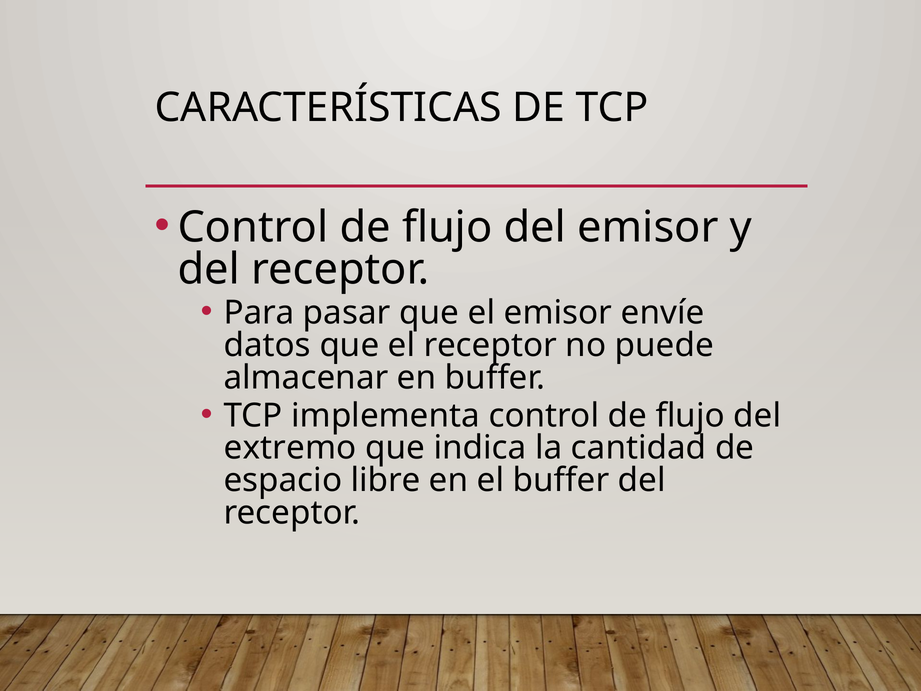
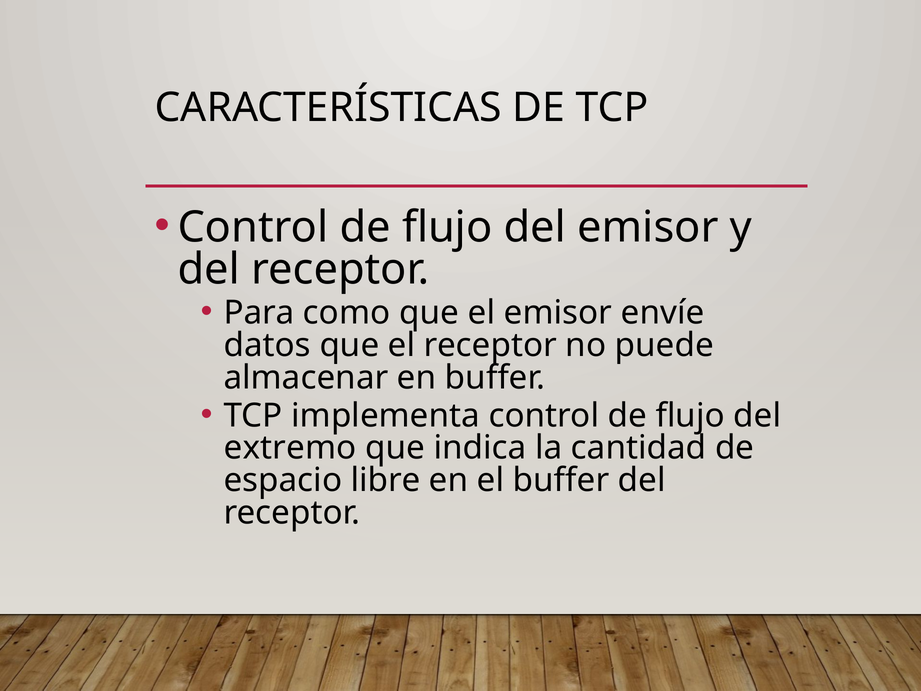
pasar: pasar -> como (347, 313)
